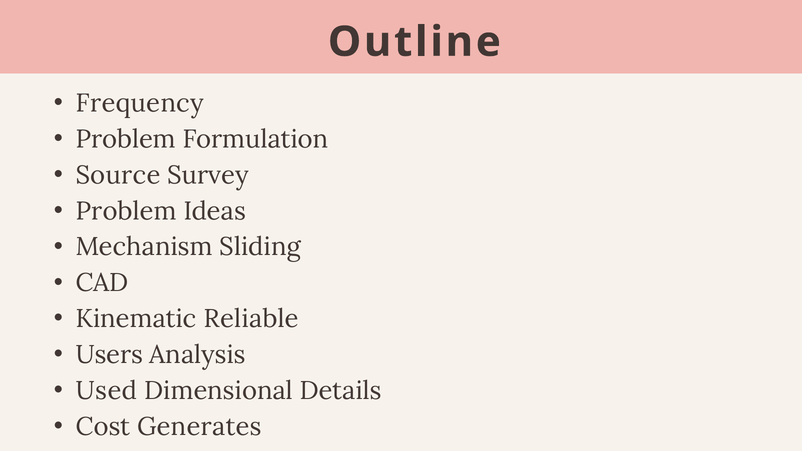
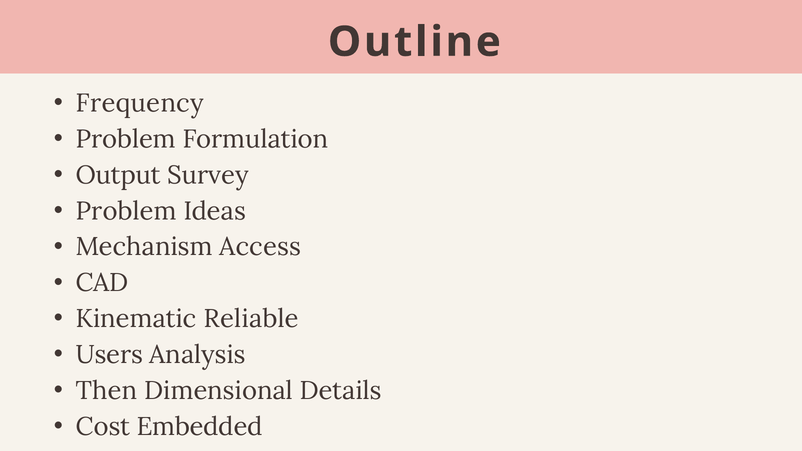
Source: Source -> Output (118, 175)
Sliding: Sliding -> Access (260, 247)
Used: Used -> Then (107, 391)
Generates: Generates -> Embedded (200, 427)
